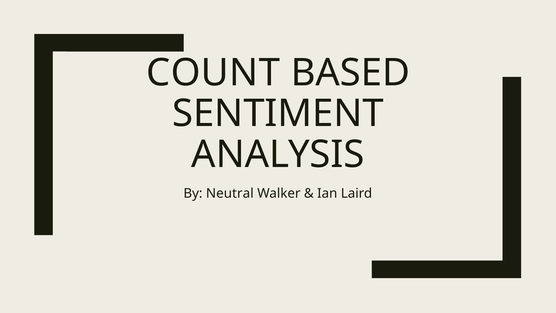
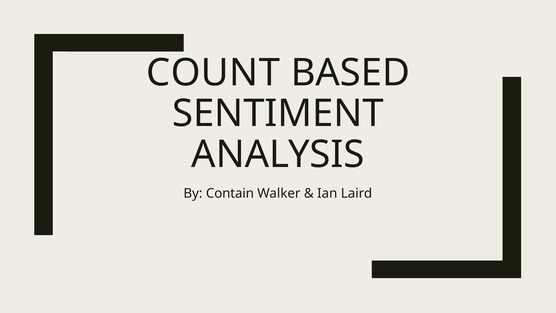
Neutral: Neutral -> Contain (230, 193)
